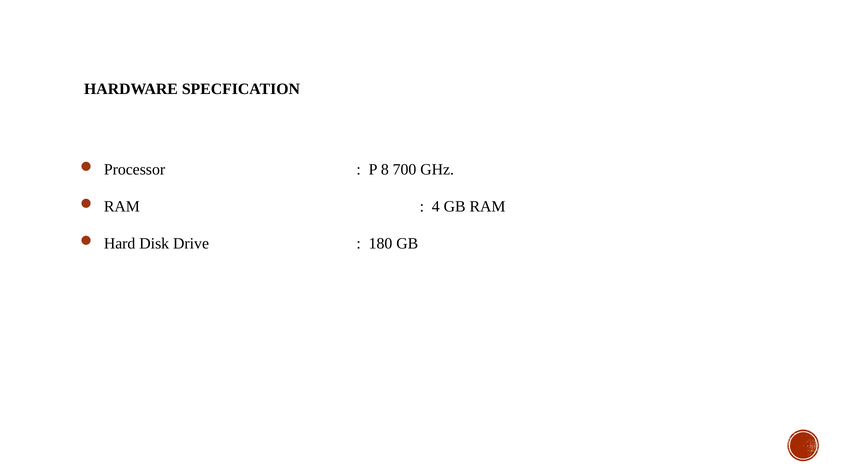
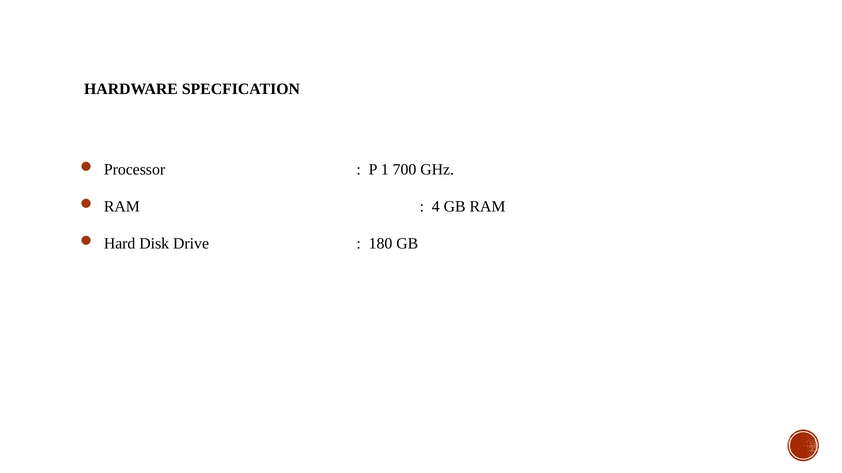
8: 8 -> 1 (385, 170)
